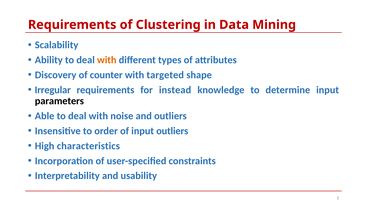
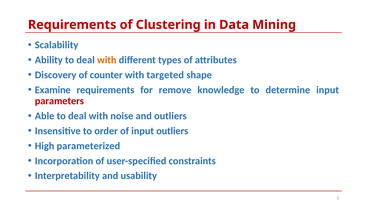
Irregular: Irregular -> Examine (53, 90)
instead: instead -> remove (175, 90)
parameters colour: black -> red (59, 101)
characteristics: characteristics -> parameterized (88, 146)
